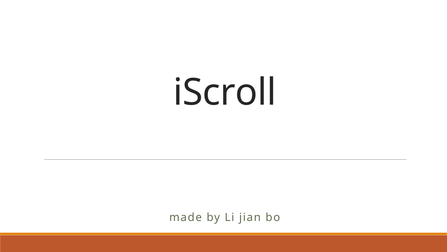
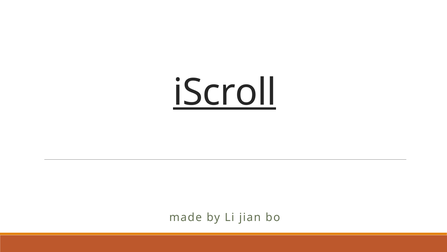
iScroll underline: none -> present (225, 92)
